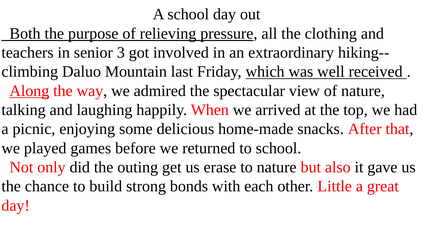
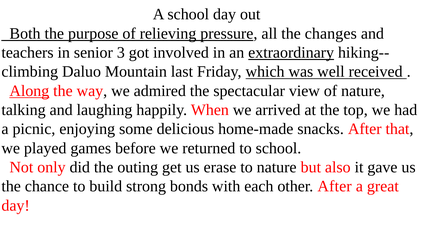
clothing: clothing -> changes (331, 33)
extraordinary underline: none -> present (291, 53)
other Little: Little -> After (335, 186)
